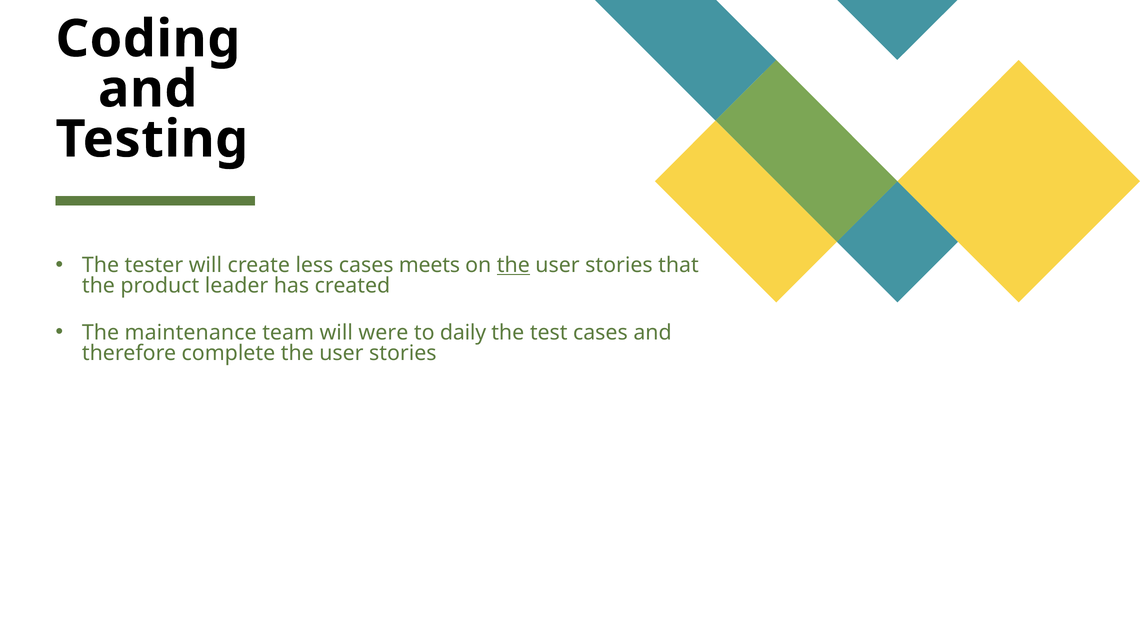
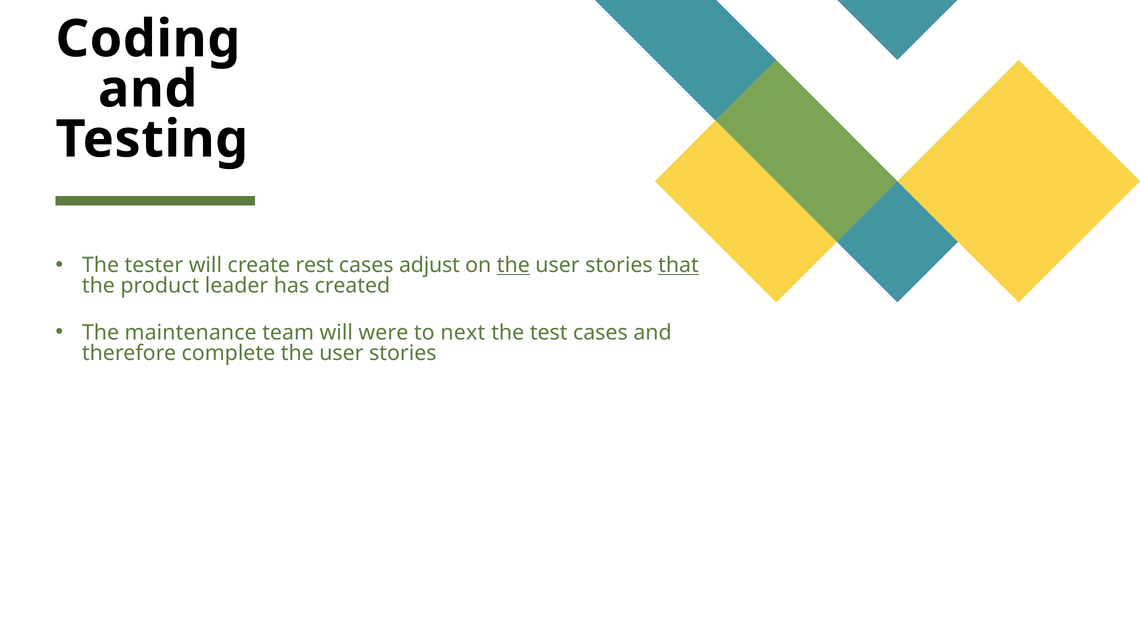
less: less -> rest (315, 265)
meets: meets -> adjust (429, 265)
that underline: none -> present (678, 265)
daily: daily -> next (463, 333)
